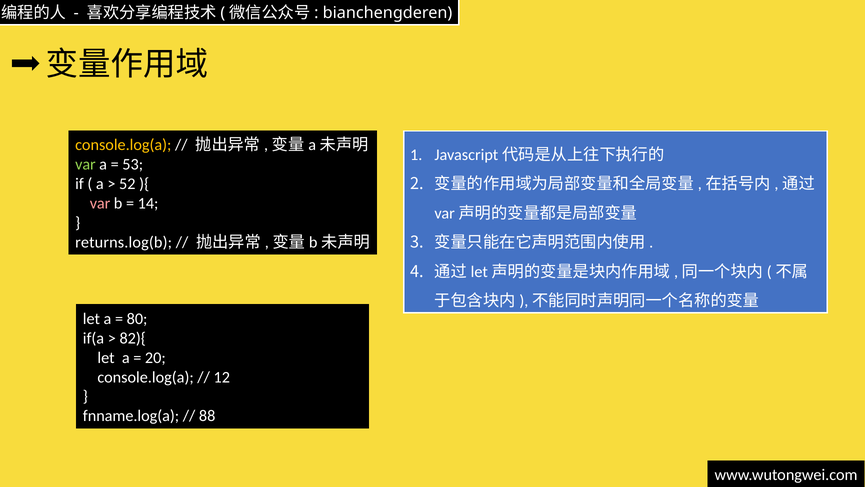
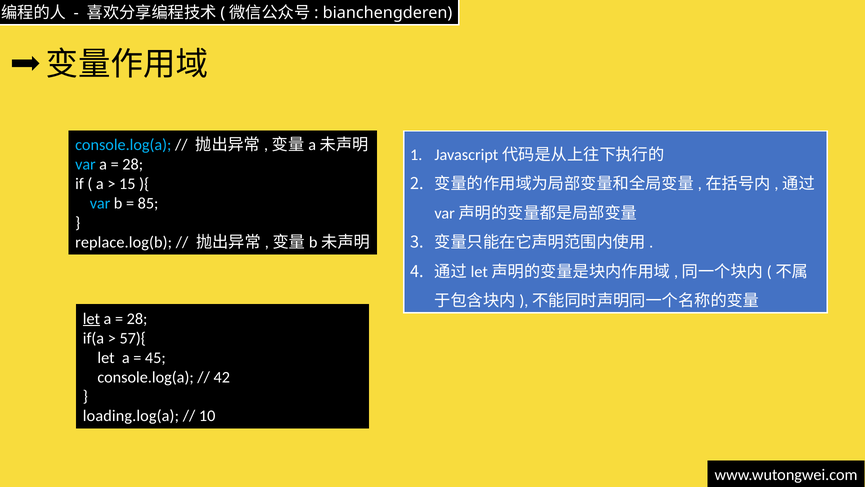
console.log(a colour: yellow -> light blue (123, 145)
var colour: light green -> light blue (85, 164)
53: 53 -> 28 (133, 164)
52: 52 -> 15 (127, 184)
var colour: pink -> light blue (100, 203)
14: 14 -> 85 (148, 203)
returns.log(b: returns.log(b -> replace.log(b (124, 242)
let underline: none -> present (91, 318)
80: 80 -> 28 (137, 318)
82){: 82){ -> 57){ (133, 338)
20: 20 -> 45 (155, 357)
12: 12 -> 42 (222, 377)
fnname.log(a: fnname.log(a -> loading.log(a (131, 416)
88: 88 -> 10 (207, 416)
